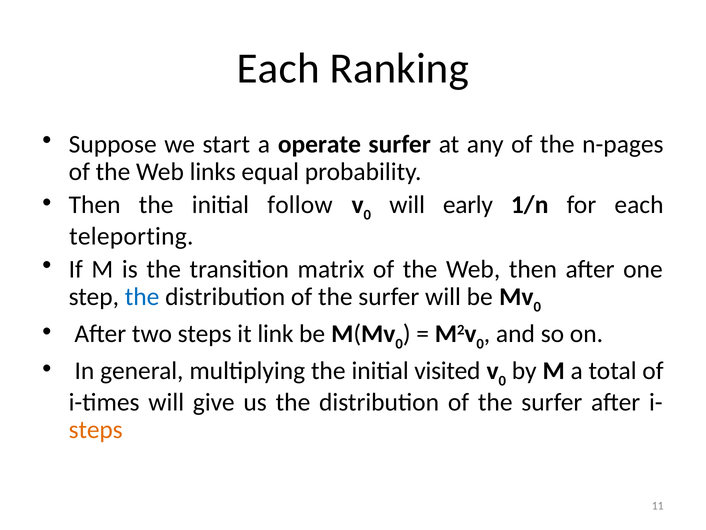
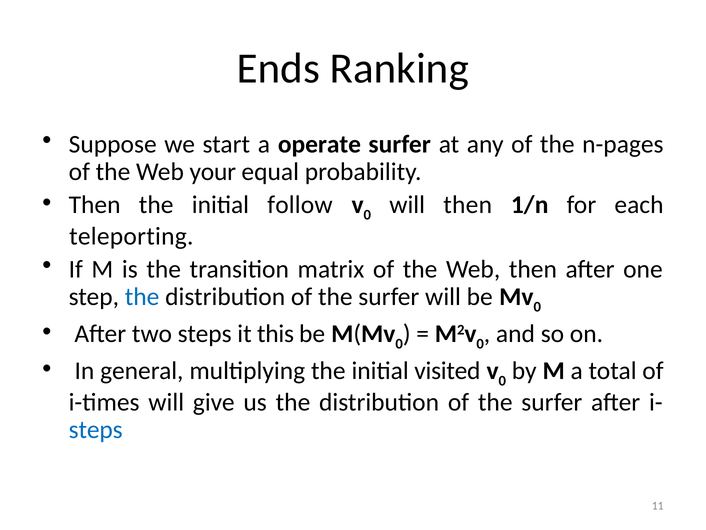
Each: Each -> Ends (278, 68)
links: links -> your (213, 172)
will early: early -> then (468, 205)
link: link -> this (276, 334)
steps colour: orange -> blue (96, 429)
